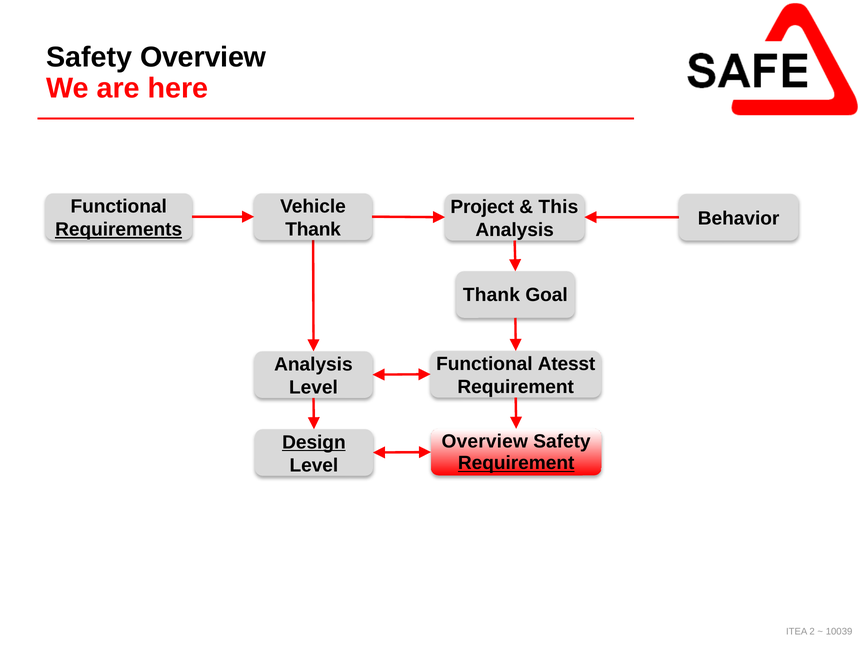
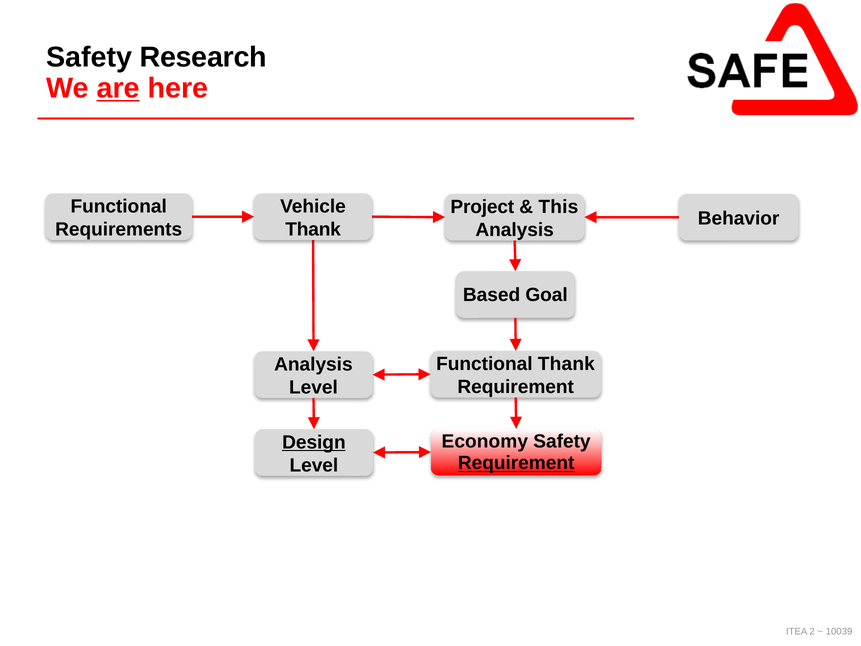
Safety Overview: Overview -> Research (203, 57)
are underline: none -> present (118, 88)
Requirements underline: present -> none (119, 229)
Thank: Thank -> Based (492, 295)
Functional Atesst: Atesst -> Thank (566, 364)
Overview: Overview -> Economy (485, 441)
